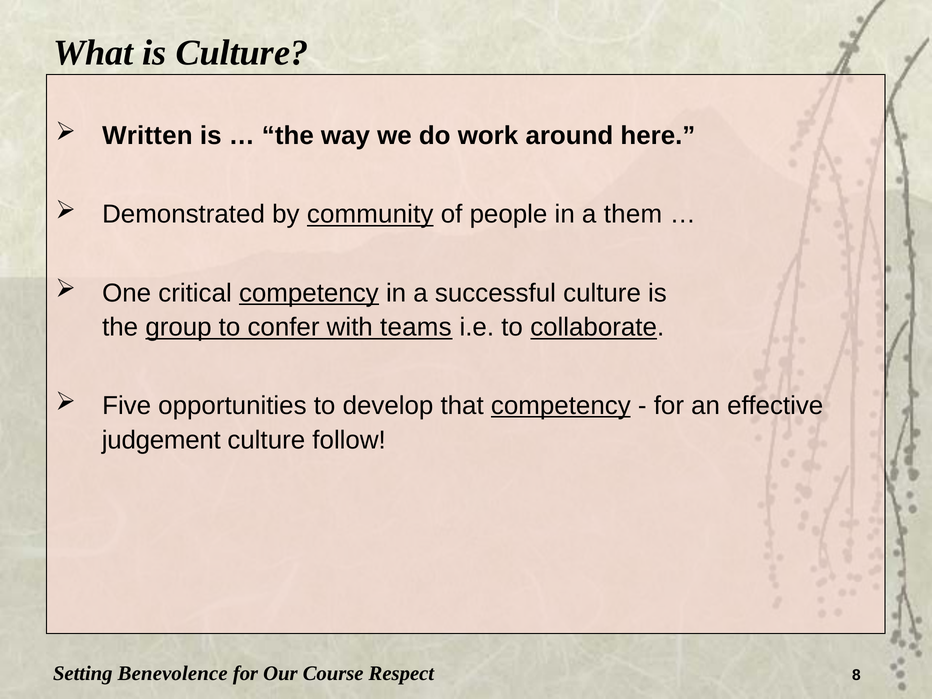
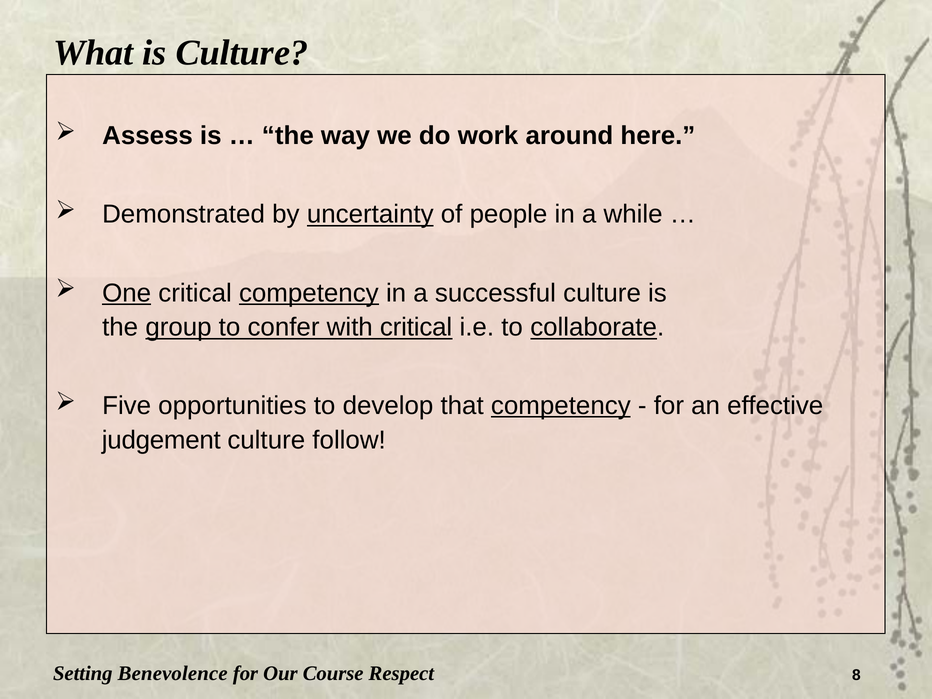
Written: Written -> Assess (148, 136)
community: community -> uncertainty (370, 214)
them: them -> while (633, 214)
One underline: none -> present (127, 293)
with teams: teams -> critical (416, 327)
